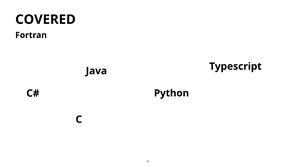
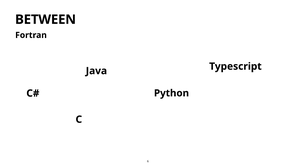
COVERED: COVERED -> BETWEEN (46, 19)
